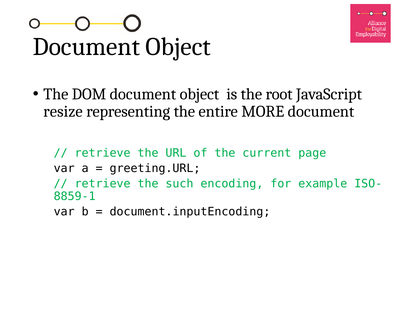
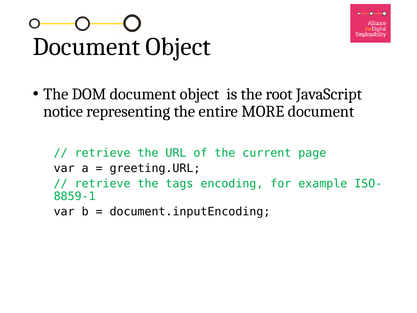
resize: resize -> notice (63, 112)
such: such -> tags (179, 184)
